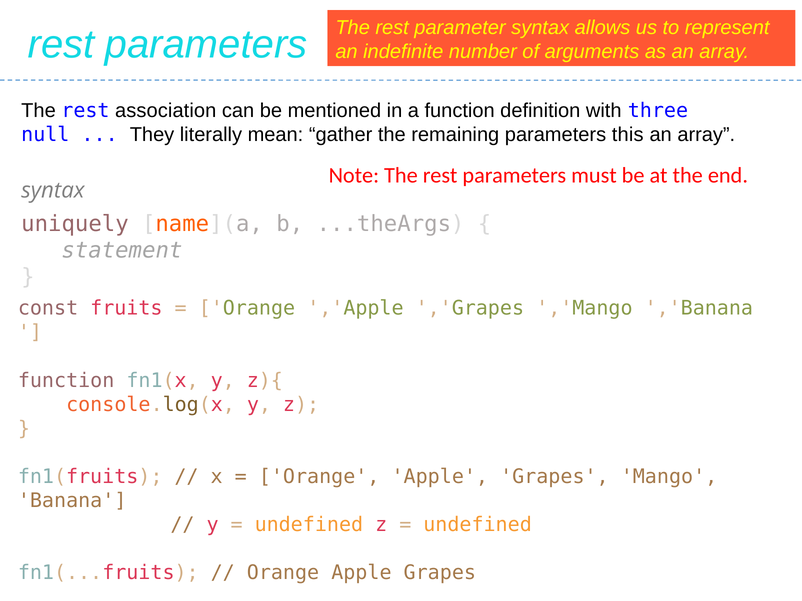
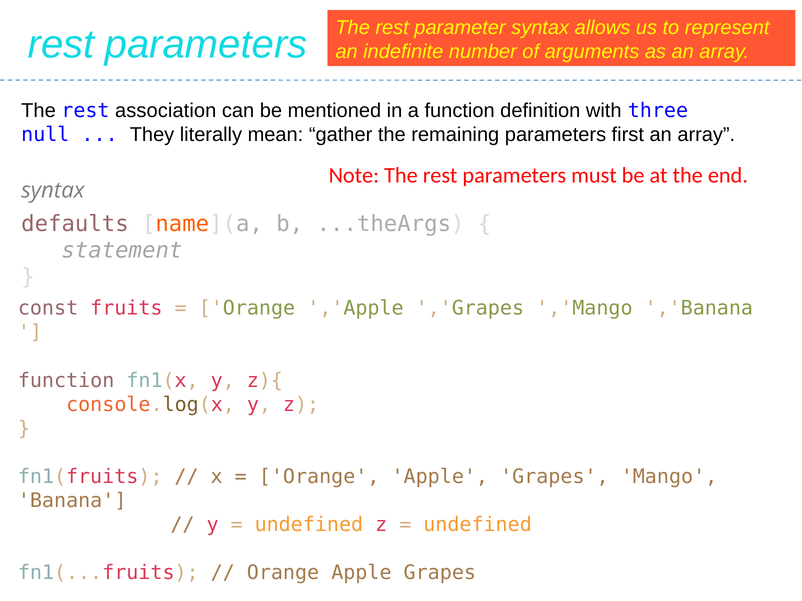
this: this -> first (628, 135)
uniquely: uniquely -> defaults (75, 224)
